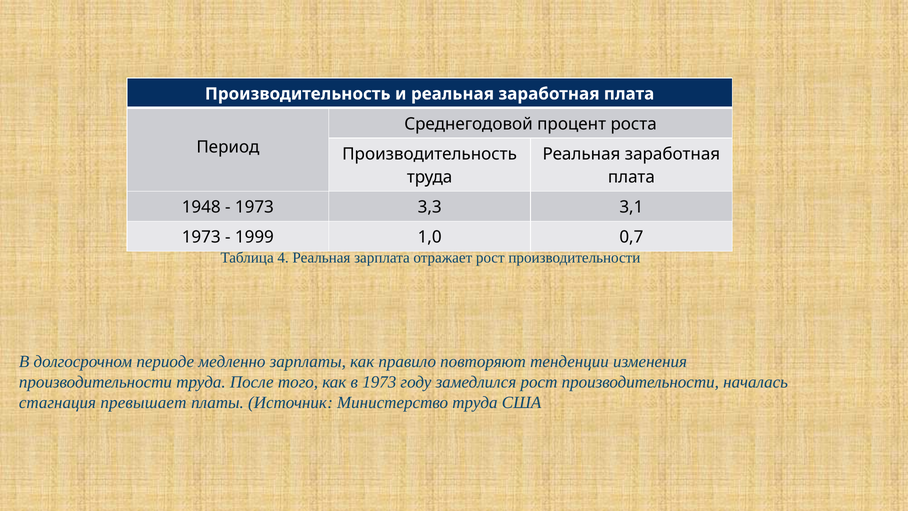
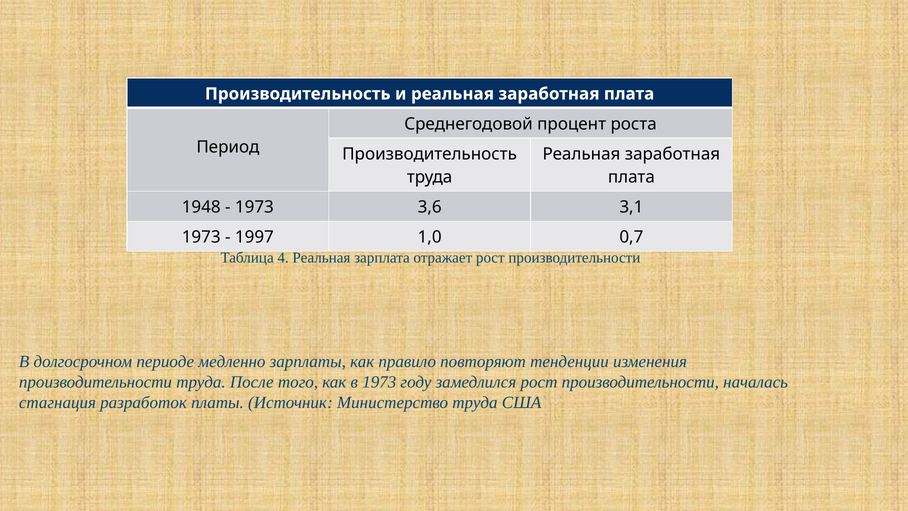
3,3: 3,3 -> 3,6 (430, 207)
1999: 1999 -> 1997 (254, 237)
превышает: превышает -> разработок (144, 402)
